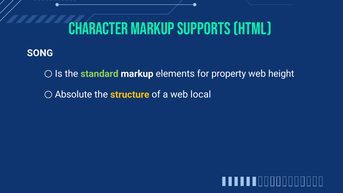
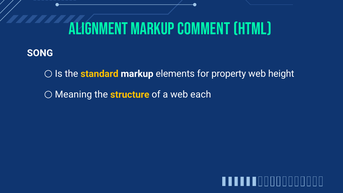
Character: Character -> Alignment (98, 29)
Supports: Supports -> Comment (204, 29)
standard colour: light green -> yellow (99, 74)
Absolute: Absolute -> Meaning (73, 95)
local: local -> each (201, 95)
